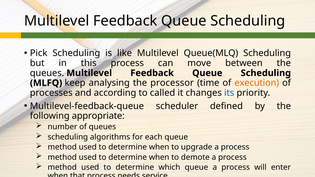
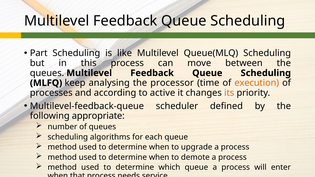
Pick: Pick -> Part (39, 53)
called: called -> active (163, 93)
its colour: blue -> orange (229, 93)
